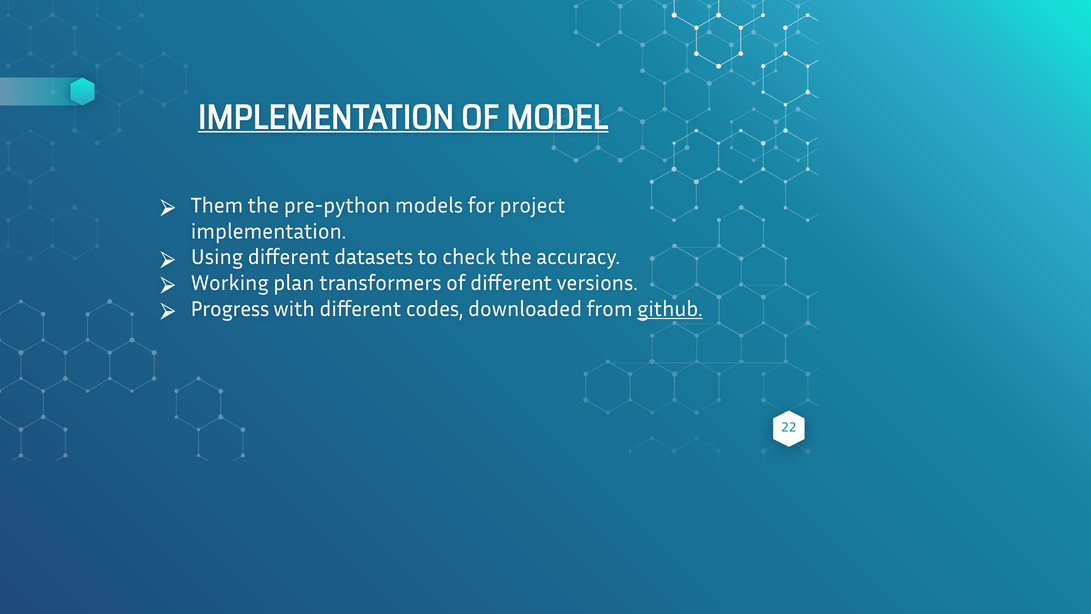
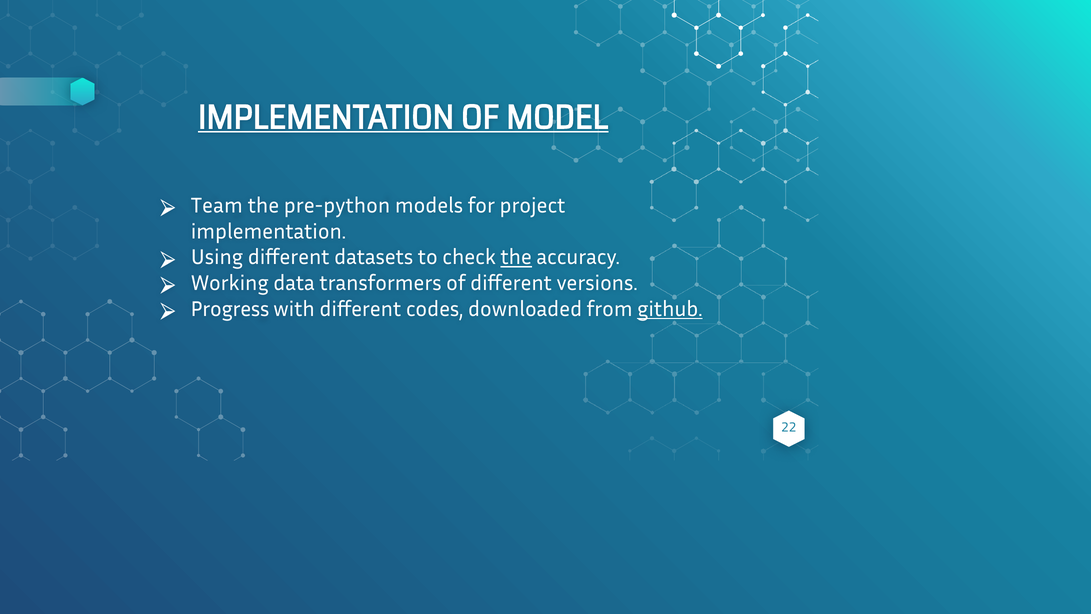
Them: Them -> Team (217, 205)
the underline: none -> present (516, 257)
plan: plan -> data (294, 283)
